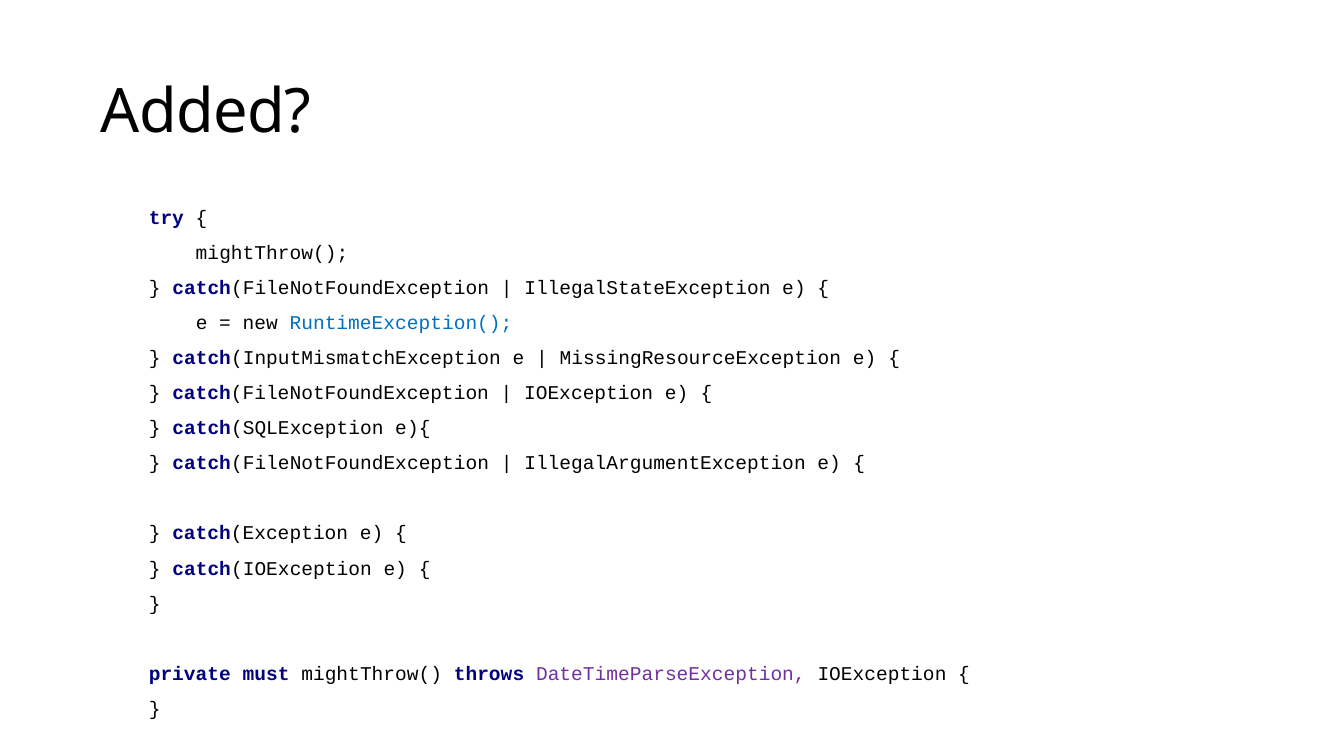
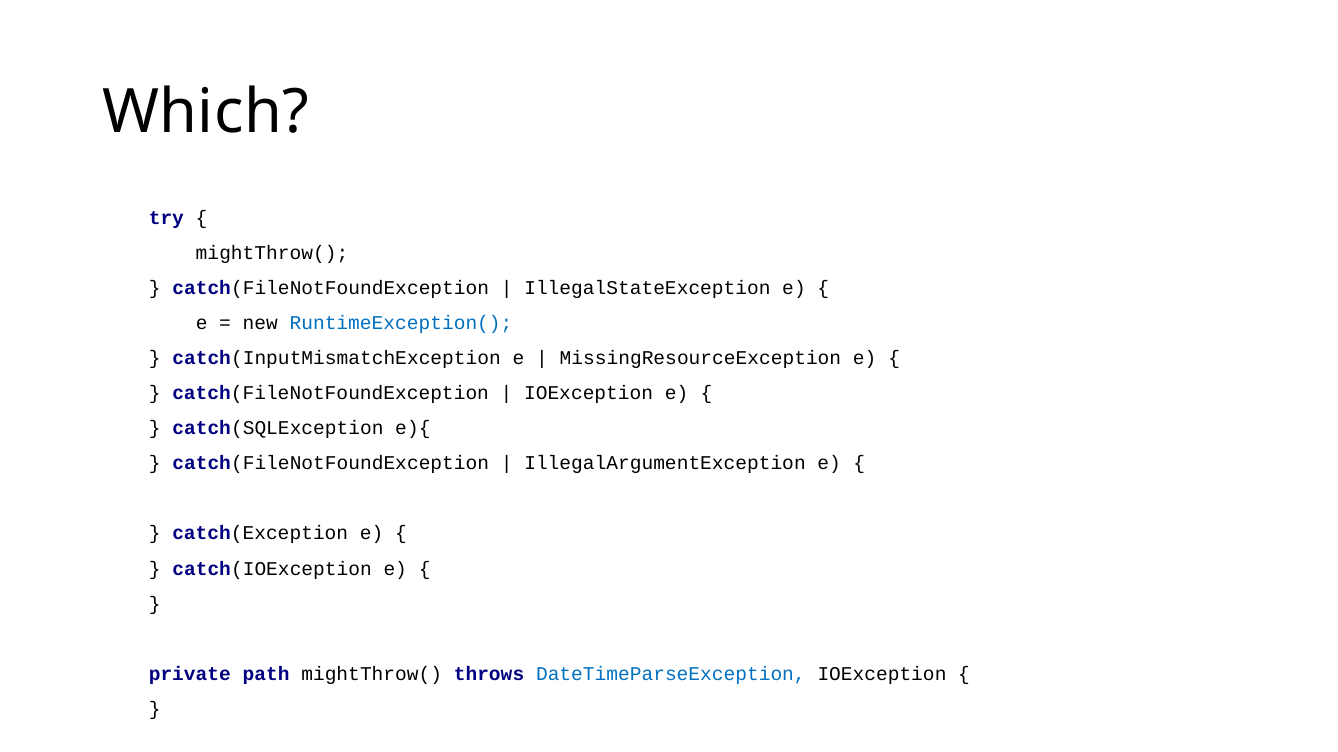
Added: Added -> Which (206, 112)
must: must -> path (266, 674)
DateTimeParseException colour: purple -> blue (671, 674)
